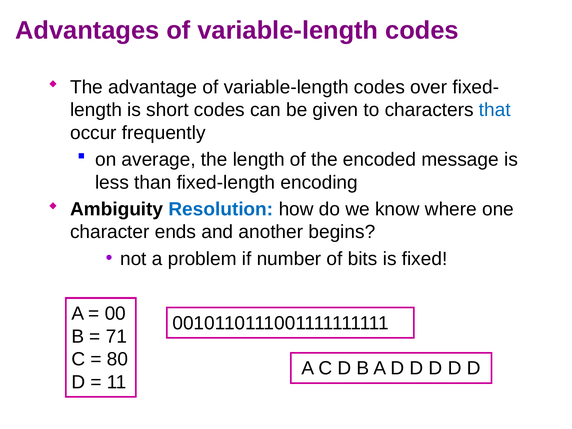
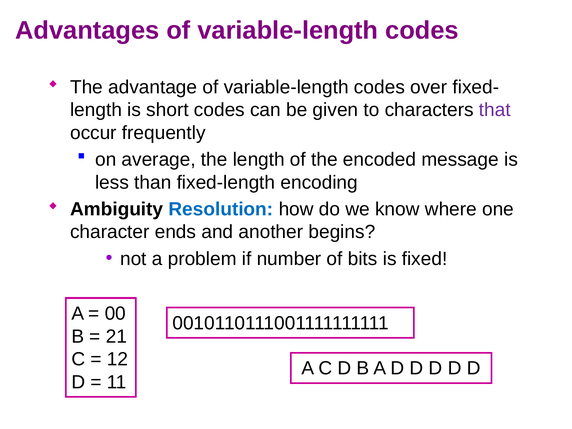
that colour: blue -> purple (495, 110)
71: 71 -> 21 (116, 336)
80: 80 -> 12 (117, 359)
